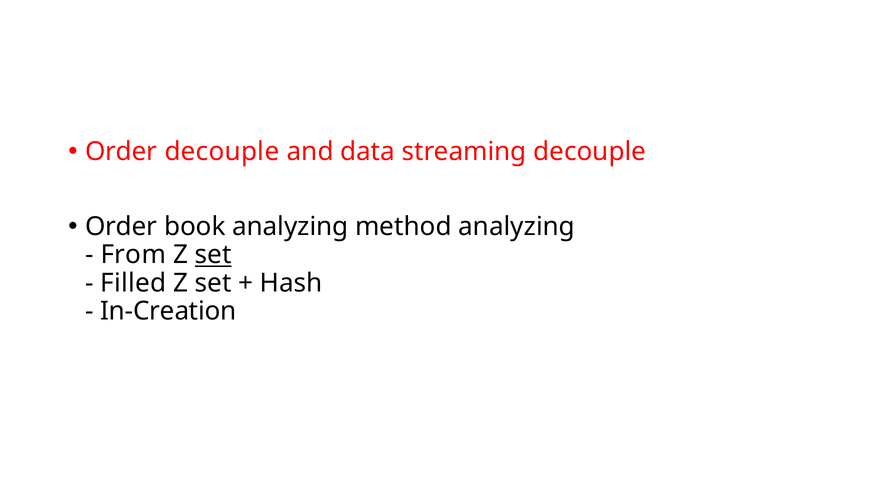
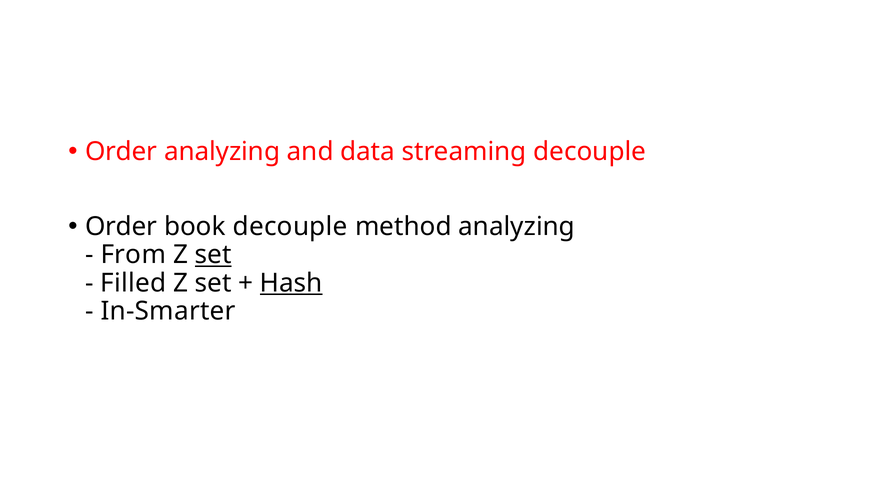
Order decouple: decouple -> analyzing (222, 151)
book analyzing: analyzing -> decouple (290, 227)
Hash underline: none -> present (291, 283)
In-Creation: In-Creation -> In-Smarter (168, 311)
